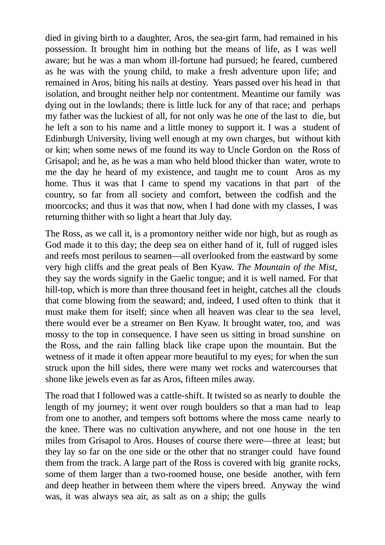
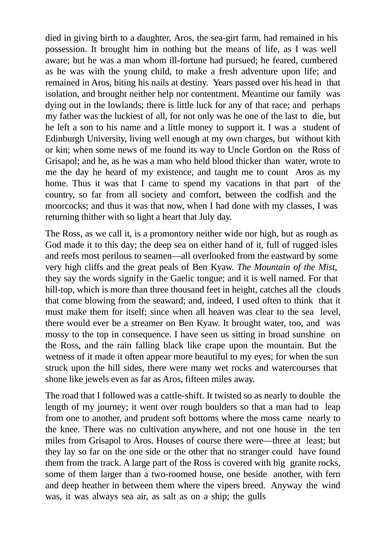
tempers: tempers -> prudent (155, 418)
